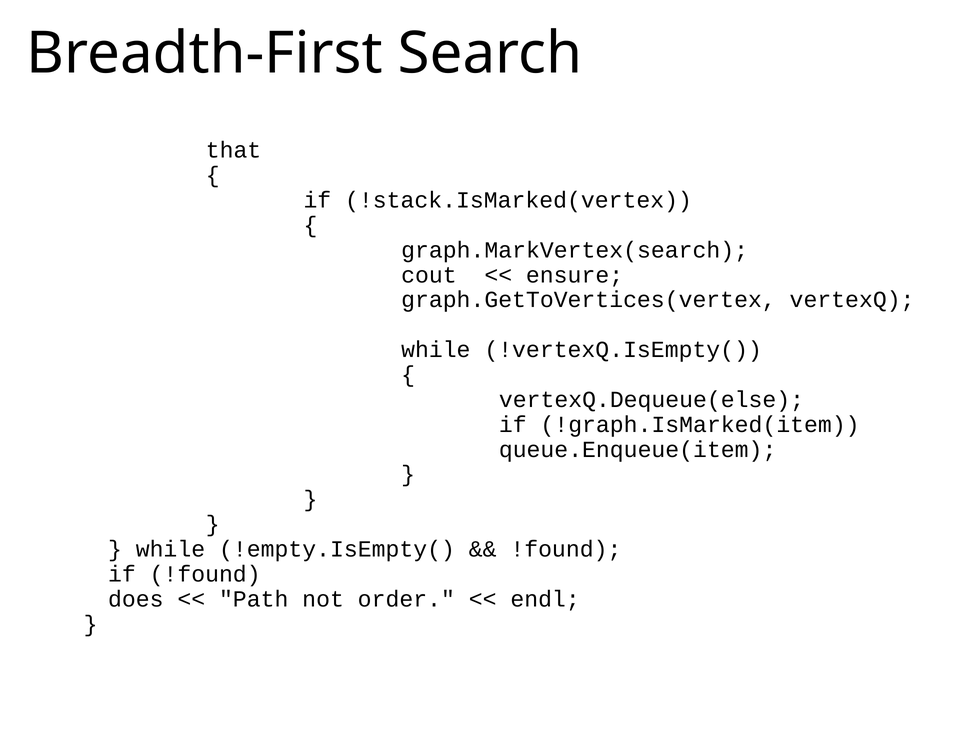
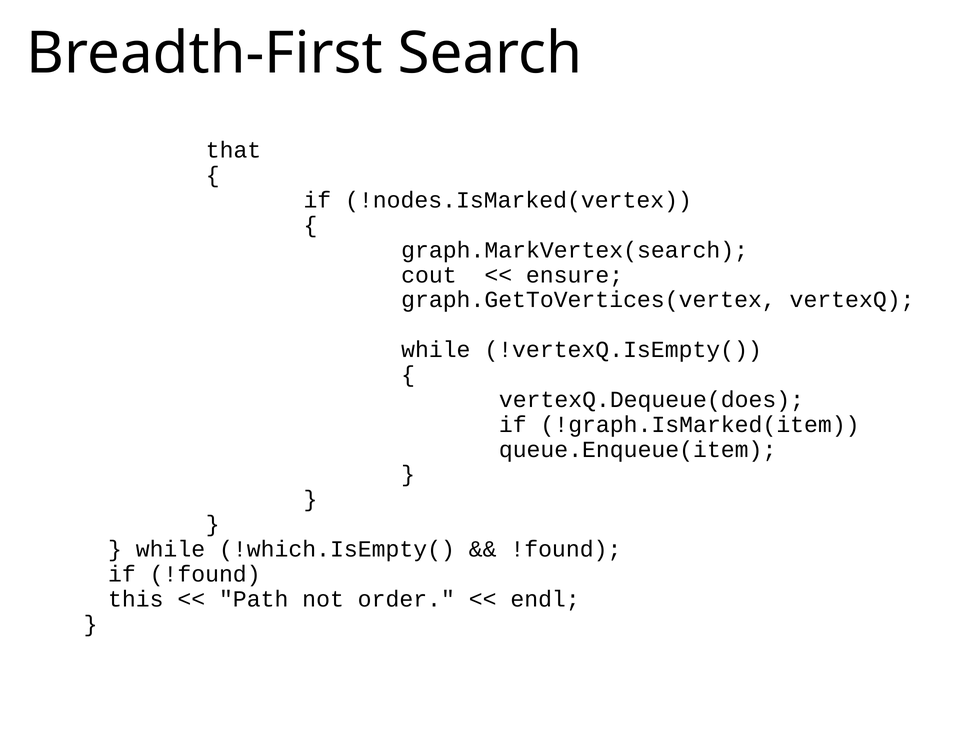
!stack.IsMarked(vertex: !stack.IsMarked(vertex -> !nodes.IsMarked(vertex (518, 200)
vertexQ.Dequeue(else: vertexQ.Dequeue(else -> vertexQ.Dequeue(does (651, 399)
!empty.IsEmpty(: !empty.IsEmpty( -> !which.IsEmpty( (337, 549)
does: does -> this (136, 599)
